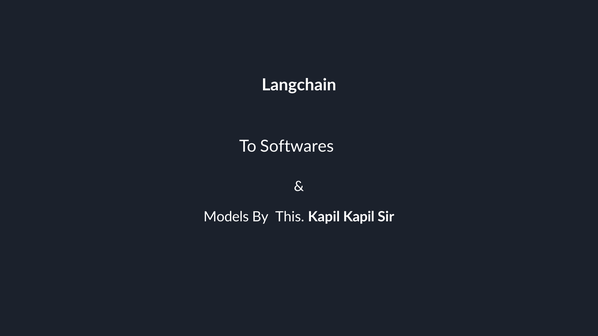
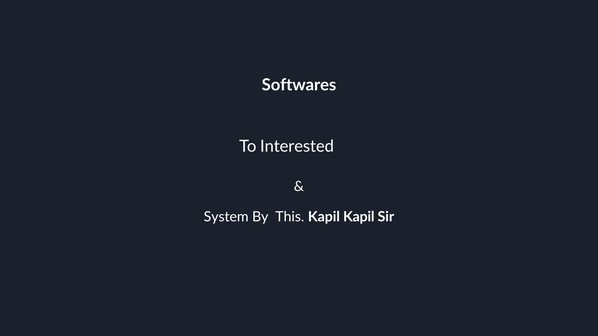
Langchain: Langchain -> Softwares (299, 85)
Softwares: Softwares -> Interested (297, 147)
Models: Models -> System (226, 217)
